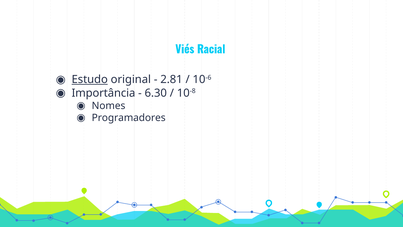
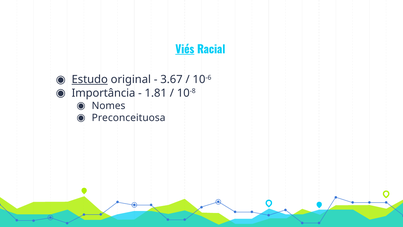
Viés underline: none -> present (185, 50)
2.81: 2.81 -> 3.67 (171, 79)
6.30: 6.30 -> 1.81 (156, 93)
Programadores: Programadores -> Preconceituosa (129, 118)
